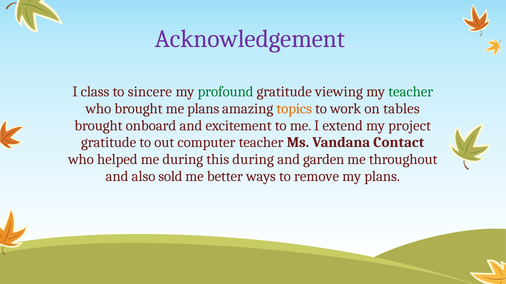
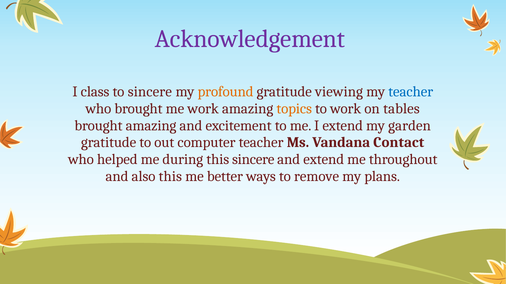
profound colour: green -> orange (226, 92)
teacher colour: green -> blue (411, 92)
me plans: plans -> work (203, 109)
brought onboard: onboard -> amazing (151, 126)
project: project -> garden (410, 126)
this during: during -> sincere (253, 160)
and garden: garden -> extend (324, 160)
also sold: sold -> this (170, 177)
